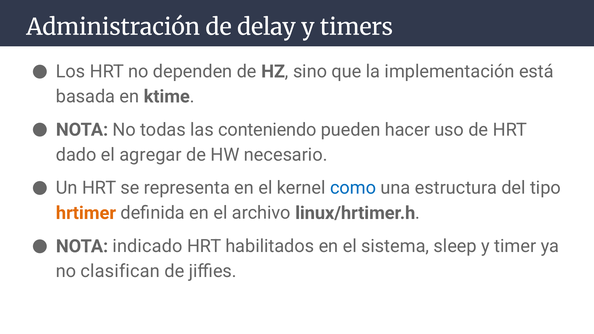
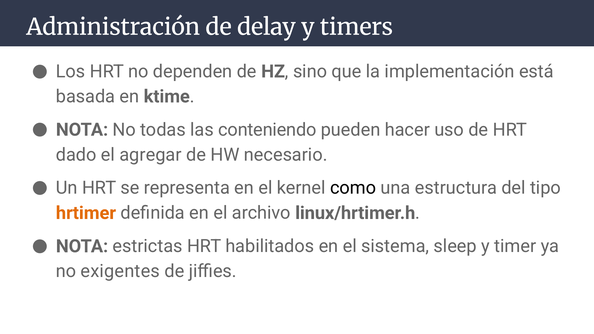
como colour: blue -> black (353, 188)
indicado: indicado -> estrictas (148, 246)
clasifican: clasifican -> exigentes (120, 271)
